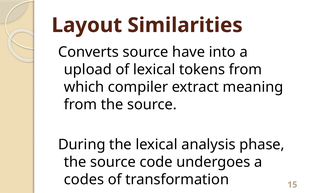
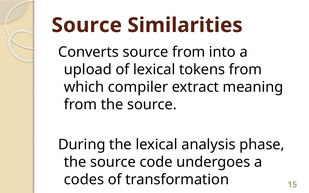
Layout: Layout -> Source (87, 25)
source have: have -> from (189, 52)
